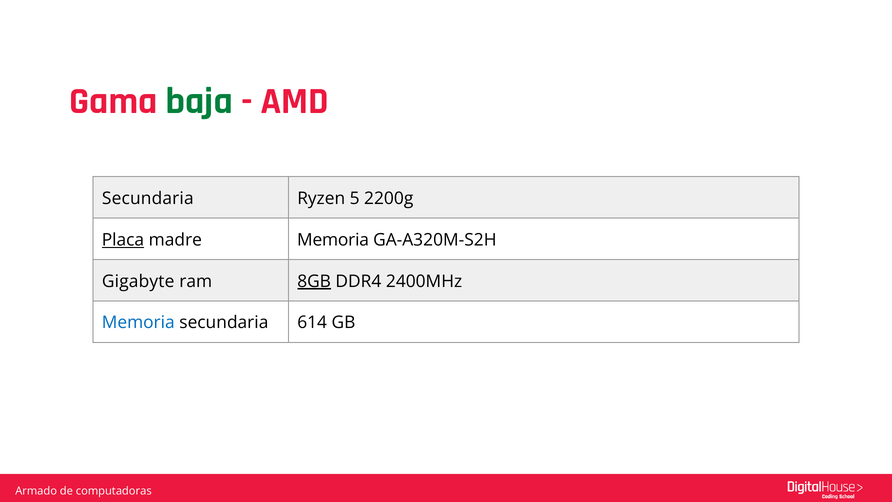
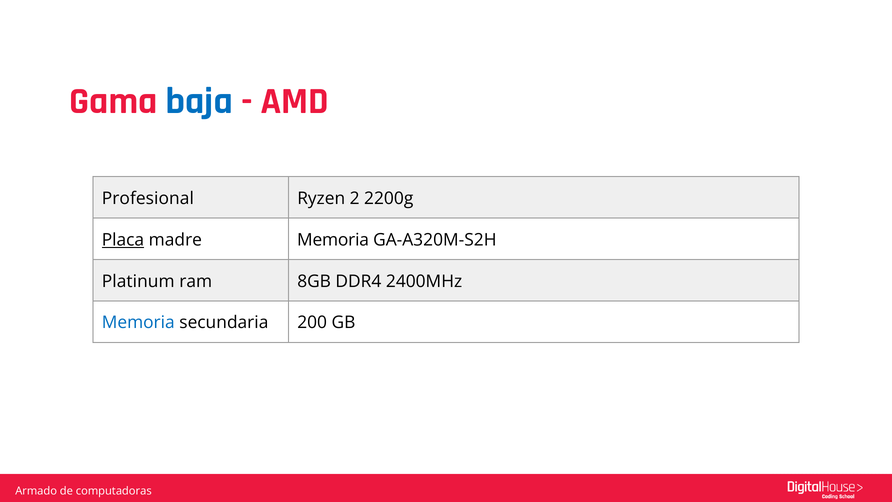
baja colour: green -> blue (199, 101)
Secundaria: Secundaria -> Profesional (148, 198)
5: 5 -> 2 (355, 198)
Gigabyte: Gigabyte -> Platinum (138, 281)
8GB underline: present -> none (314, 281)
614: 614 -> 200 (312, 323)
